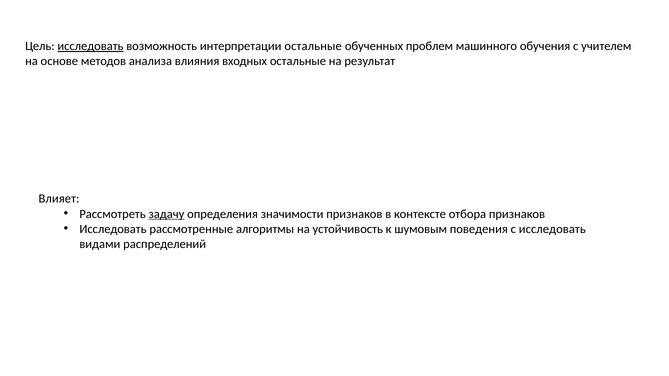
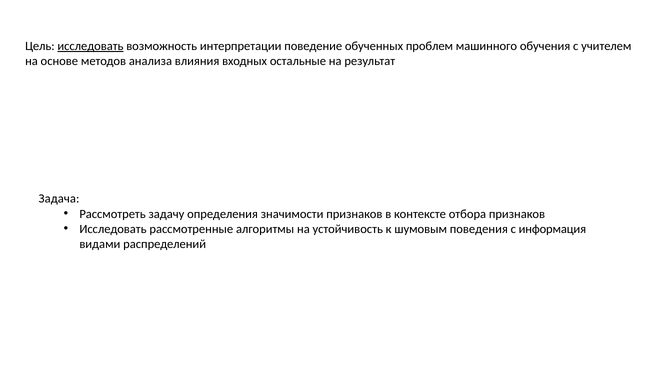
интерпретации остальные: остальные -> поведение (313, 46)
Влияет: Влияет -> Задача (59, 199)
задачу underline: present -> none (166, 214)
с исследовать: исследовать -> информация (552, 229)
